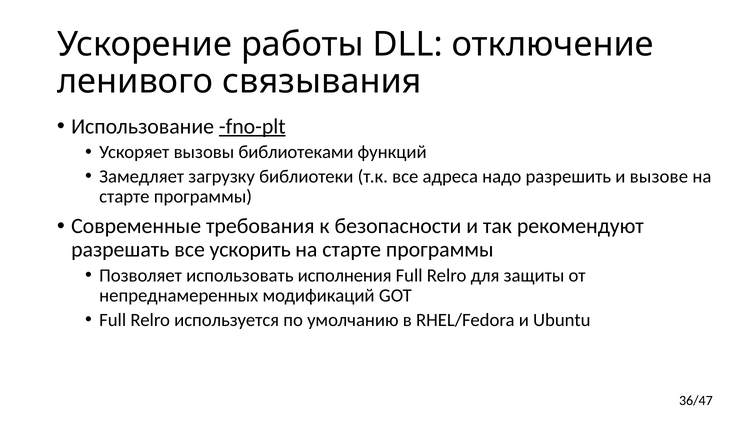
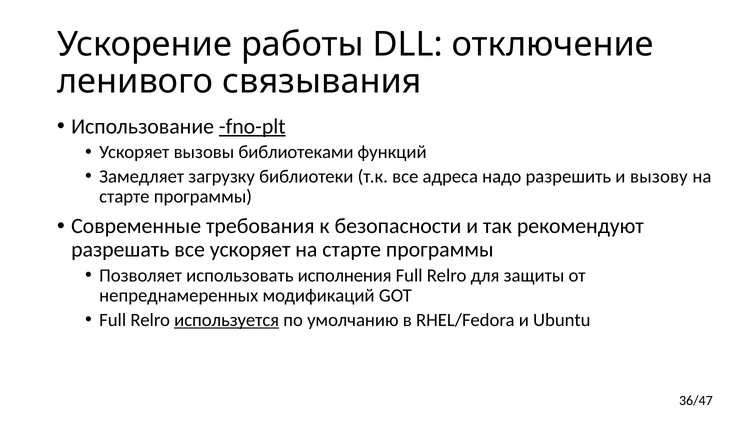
вызове: вызове -> вызову (659, 177)
все ускорить: ускорить -> ускоряет (250, 250)
используется underline: none -> present (227, 320)
